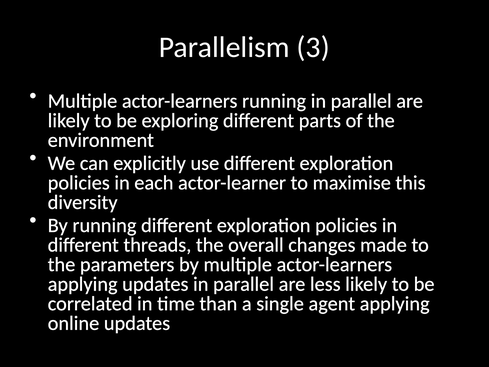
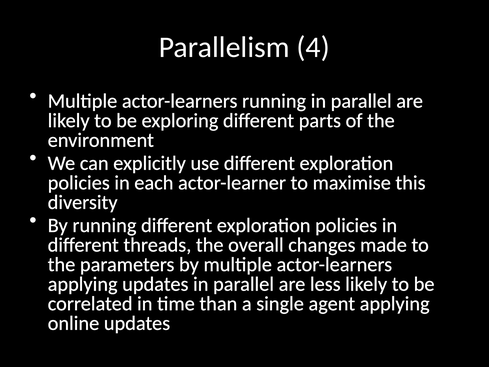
3: 3 -> 4 (313, 47)
